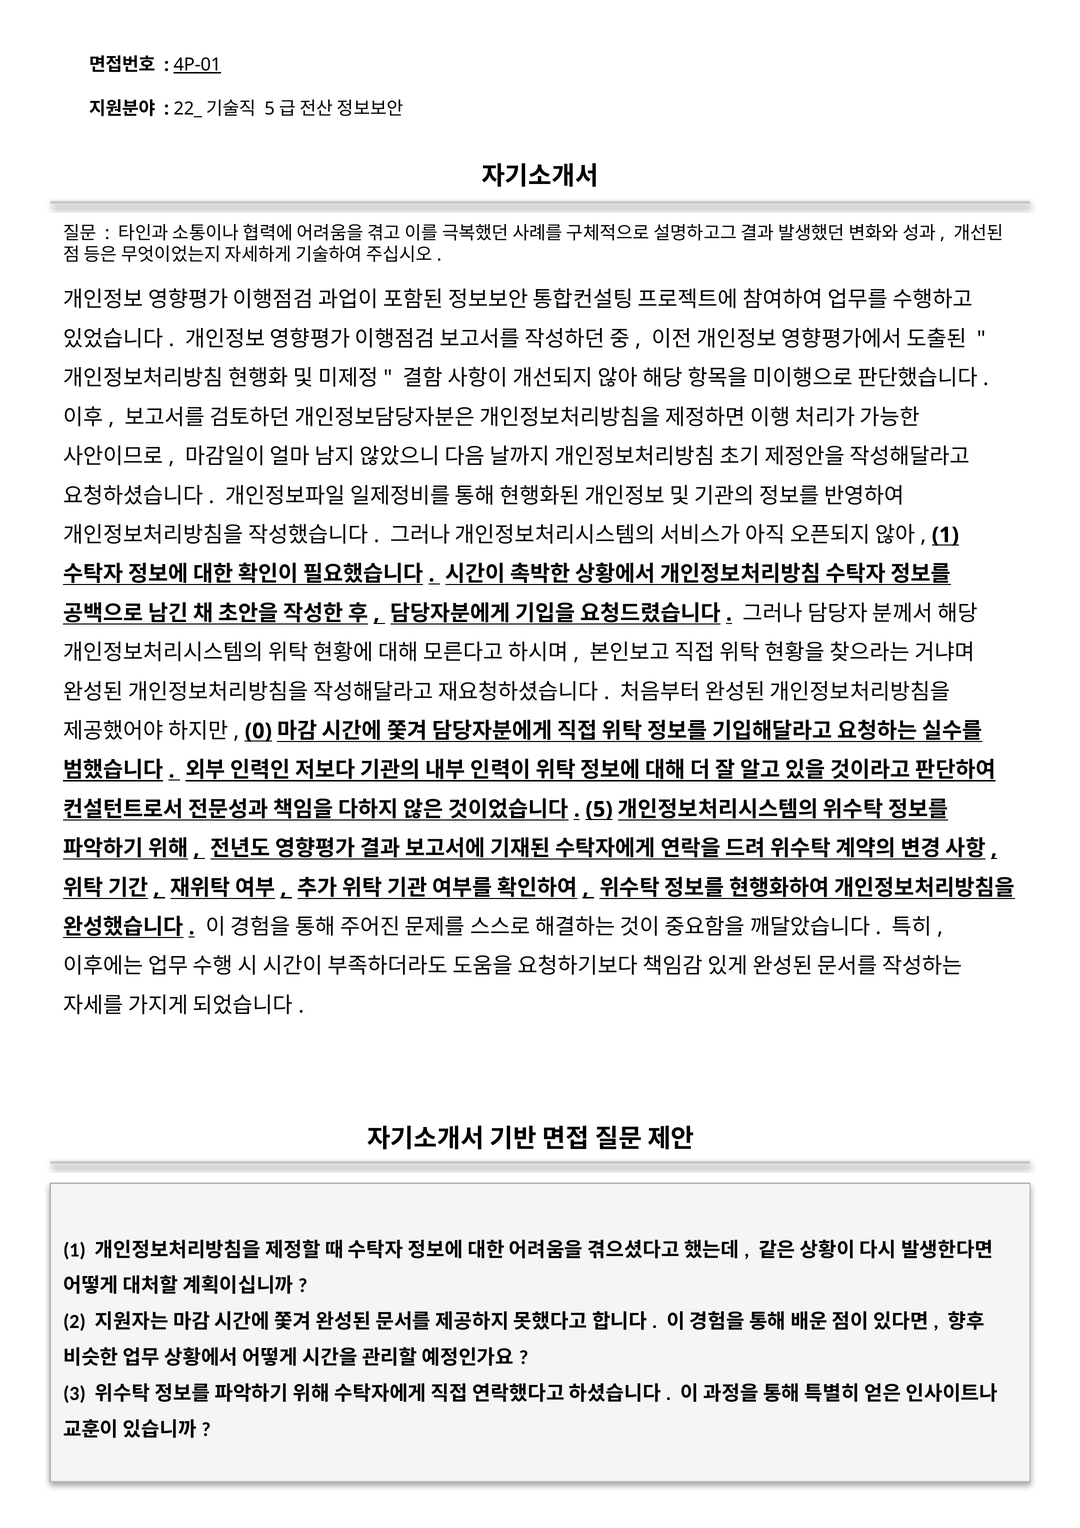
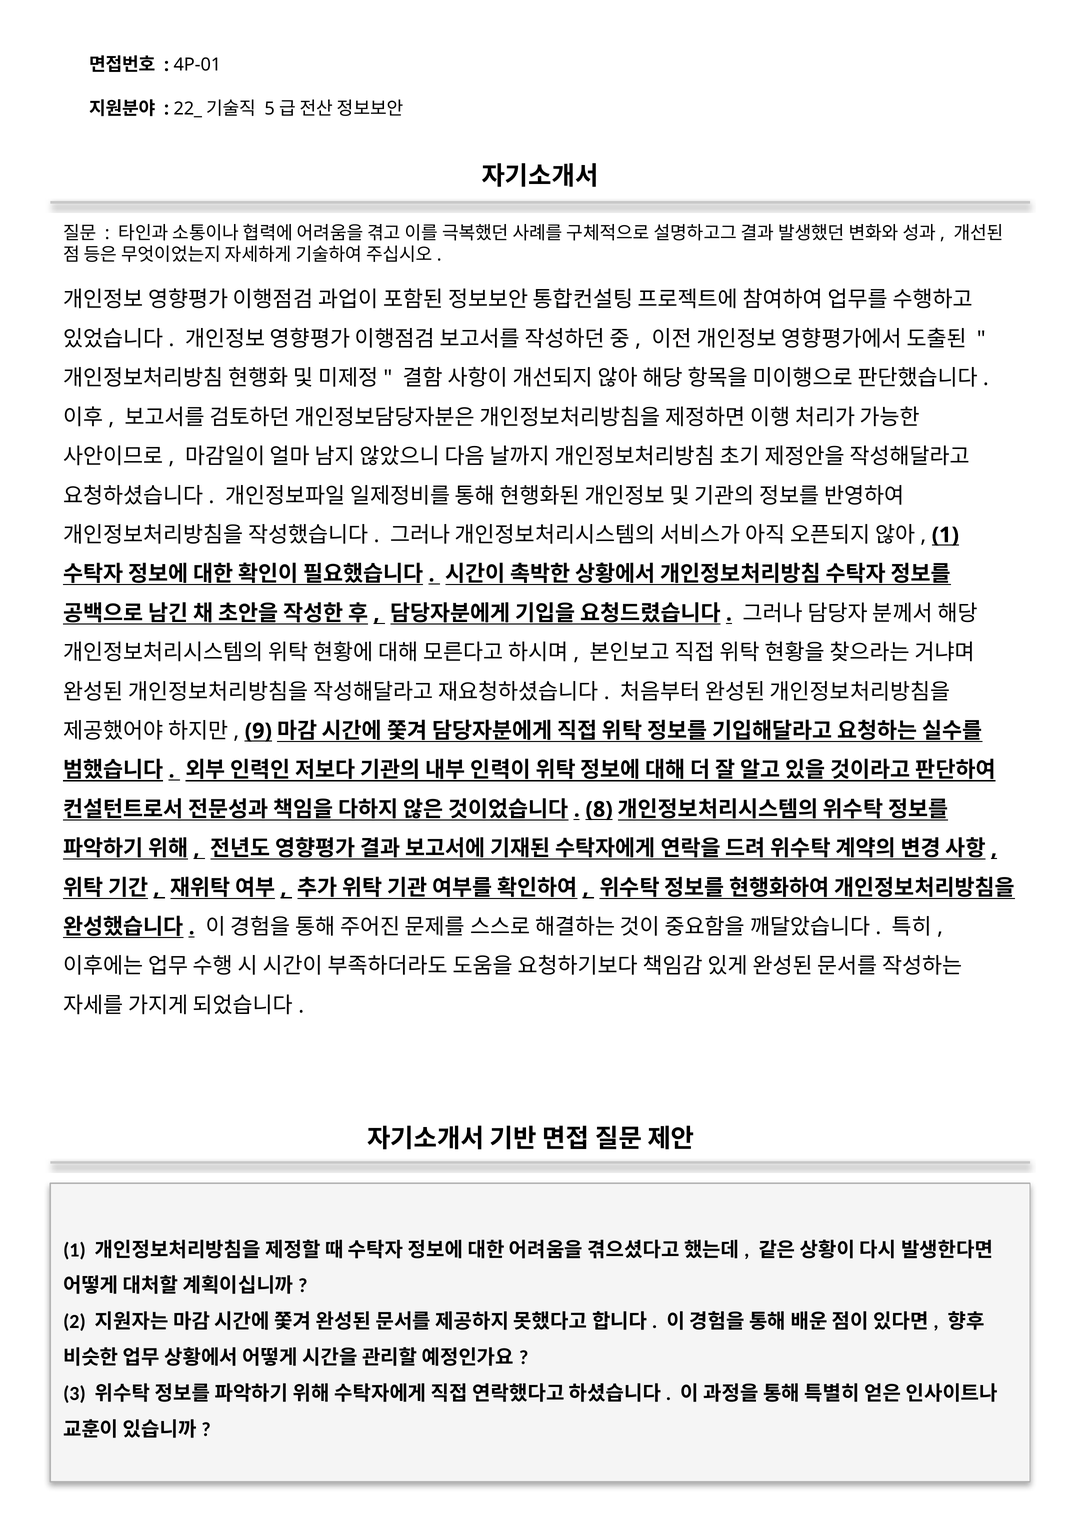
4P-01 underline: present -> none (197, 65)
0: 0 -> 9 (258, 731)
5: 5 -> 8 (599, 809)
